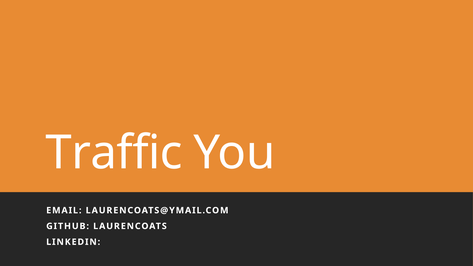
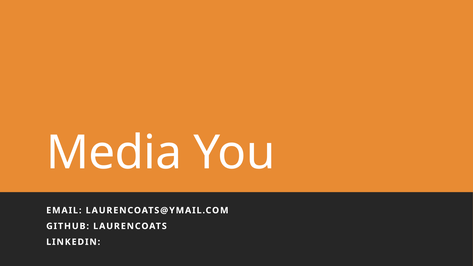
Traffic: Traffic -> Media (114, 153)
